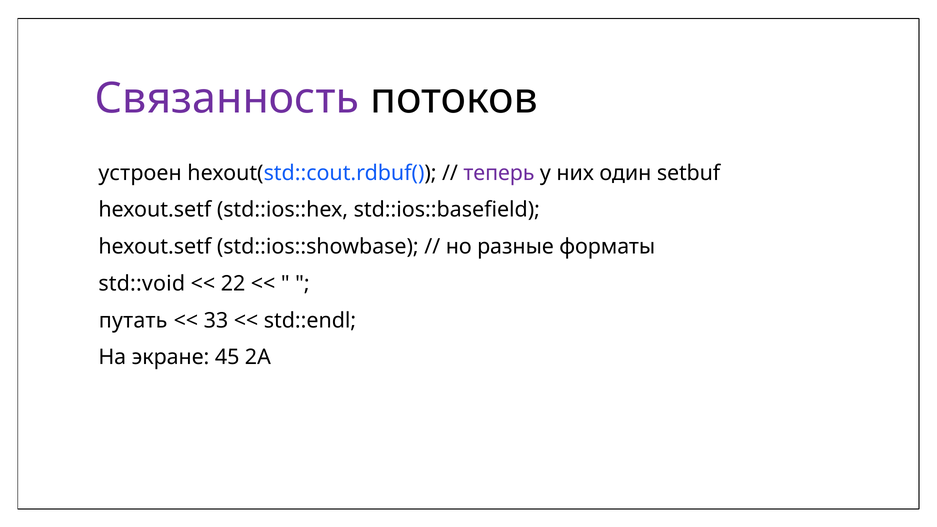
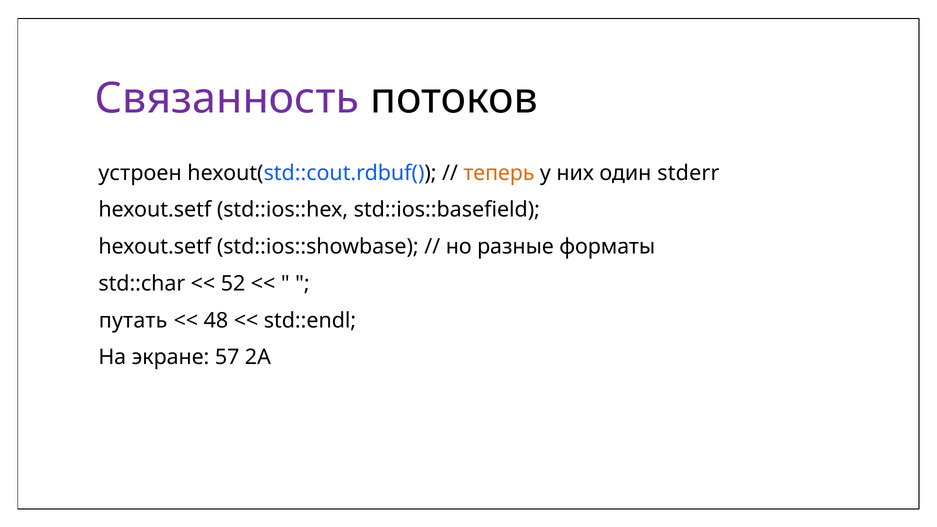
теперь colour: purple -> orange (499, 173)
setbuf: setbuf -> stderr (688, 173)
std::void: std::void -> std::char (142, 284)
22: 22 -> 52 (233, 284)
33: 33 -> 48 (216, 320)
45: 45 -> 57 (227, 357)
